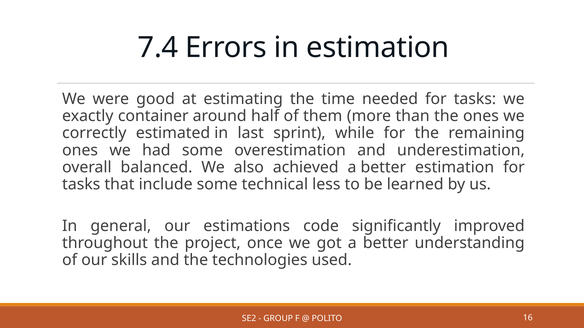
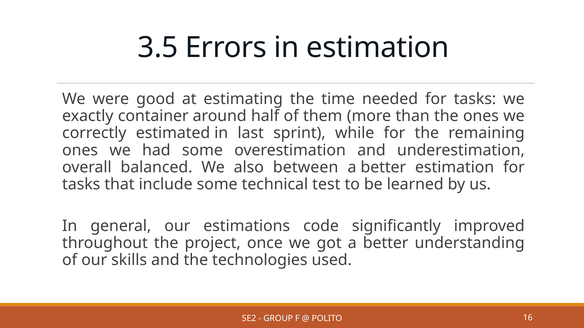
7.4: 7.4 -> 3.5 (158, 48)
achieved: achieved -> between (306, 168)
less: less -> test (326, 185)
